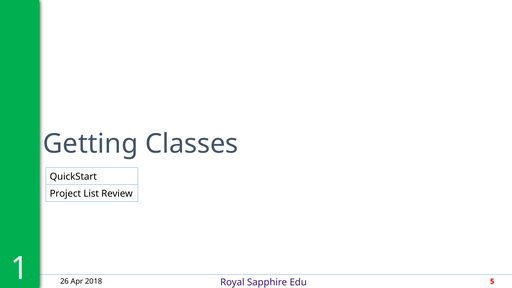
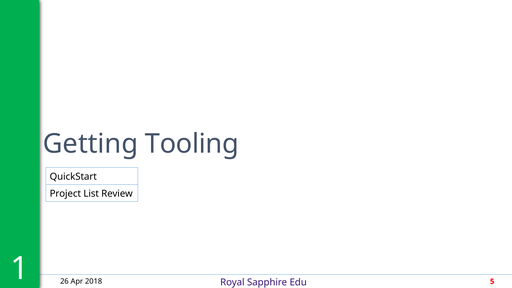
Classes: Classes -> Tooling (192, 144)
